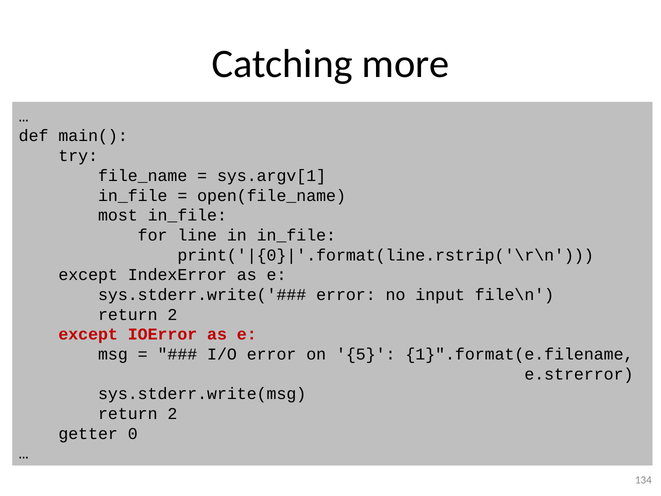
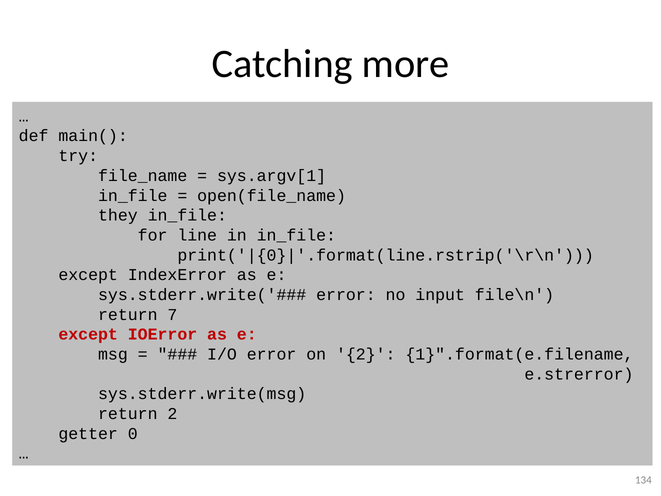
most: most -> they (118, 215)
2: 2 -> 7 (172, 314)
on 5: 5 -> 2 (366, 354)
